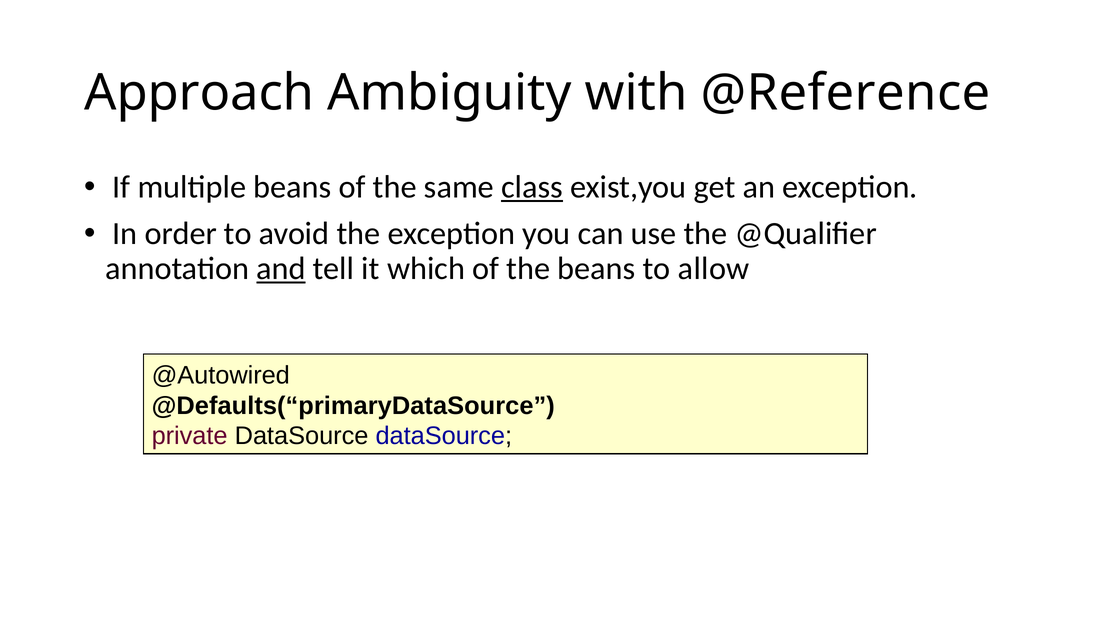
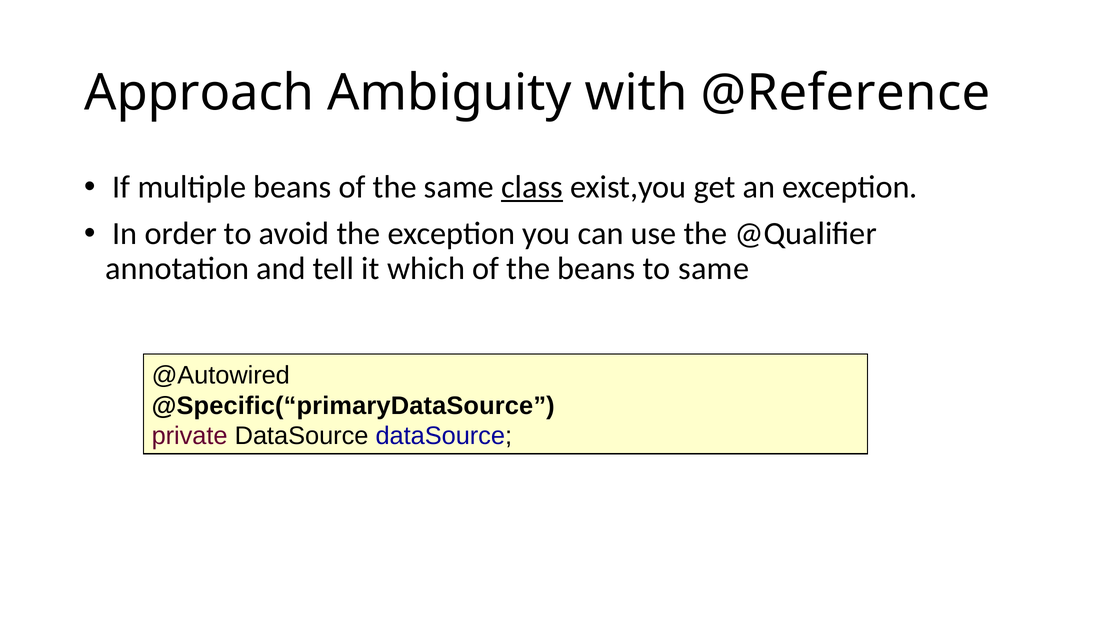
and underline: present -> none (281, 269)
to allow: allow -> same (714, 269)
@Defaults(“primaryDataSource: @Defaults(“primaryDataSource -> @Specific(“primaryDataSource (353, 406)
